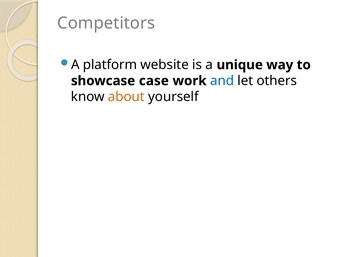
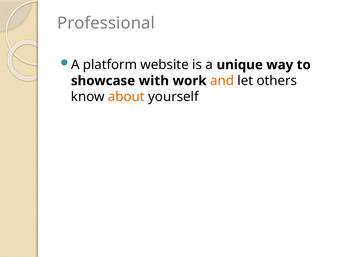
Competitors: Competitors -> Professional (106, 23)
case: case -> with (154, 81)
and colour: blue -> orange (222, 81)
